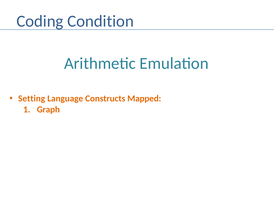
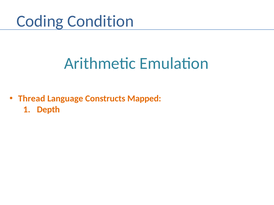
Setting: Setting -> Thread (32, 99)
Graph: Graph -> Depth (48, 110)
